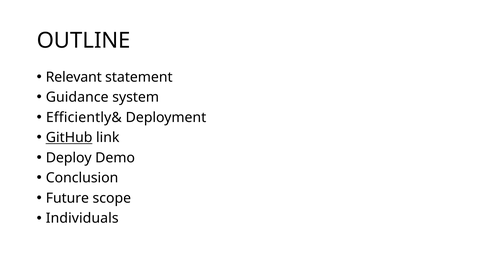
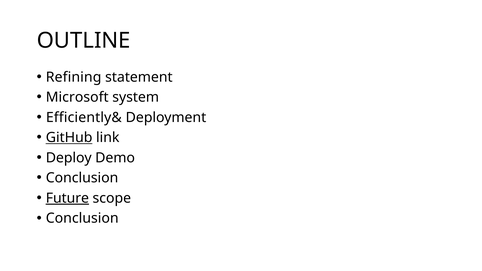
Relevant: Relevant -> Refining (74, 77)
Guidance: Guidance -> Microsoft (77, 97)
Future underline: none -> present (67, 198)
Individuals: Individuals -> Conclusion (82, 218)
